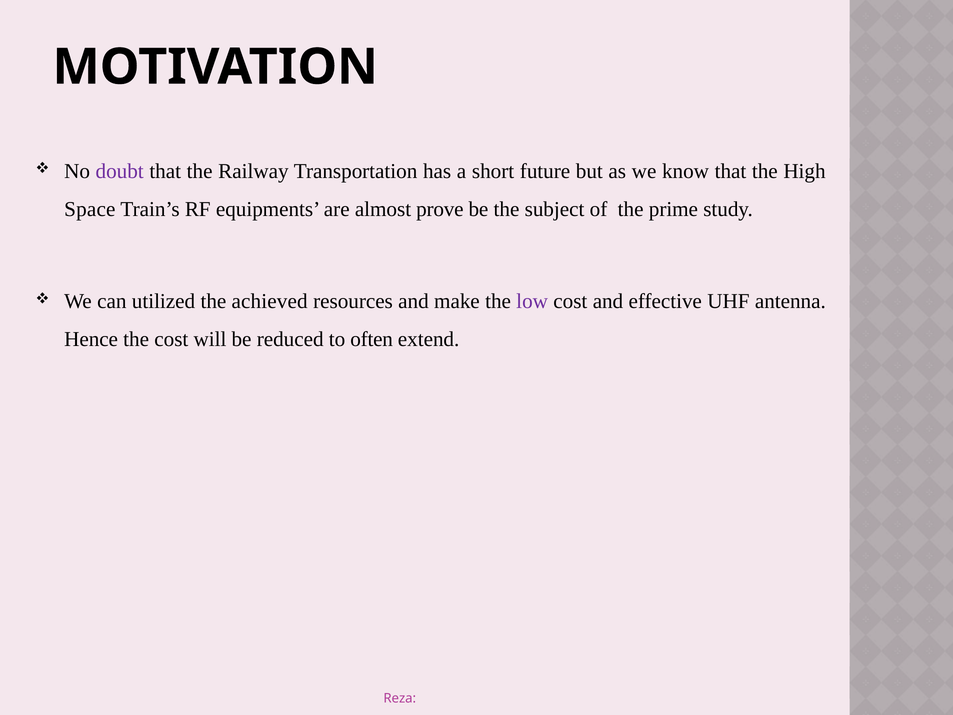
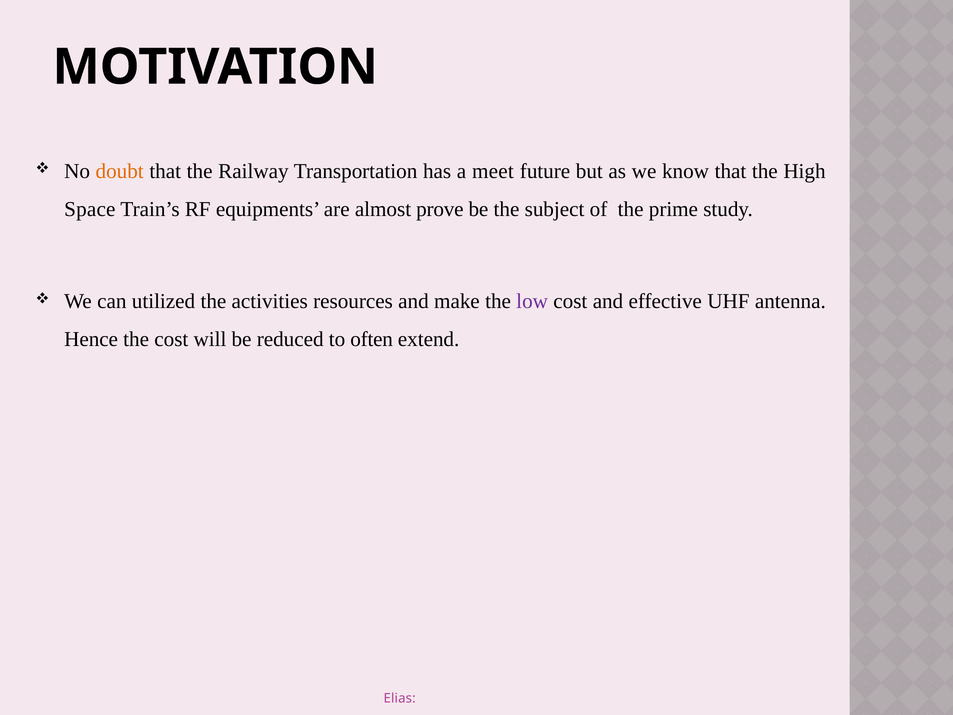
doubt colour: purple -> orange (120, 171)
short: short -> meet (493, 171)
achieved: achieved -> activities (270, 301)
Reza: Reza -> Elias (400, 698)
